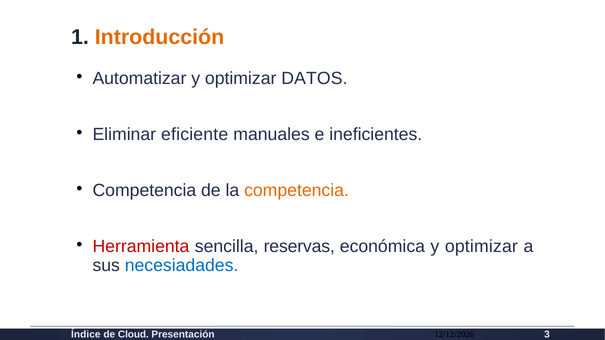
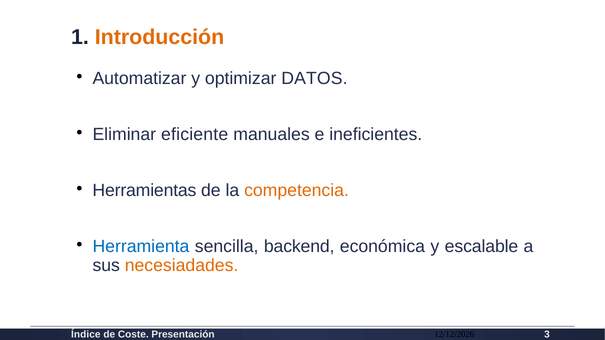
Competencia: Competencia -> Herramientas (144, 190)
Herramienta colour: red -> blue (141, 246)
reservas: reservas -> backend (299, 246)
económica y optimizar: optimizar -> escalable (482, 246)
necesiadades colour: blue -> orange (182, 265)
Cloud: Cloud -> Coste (133, 335)
